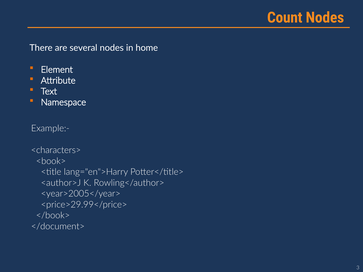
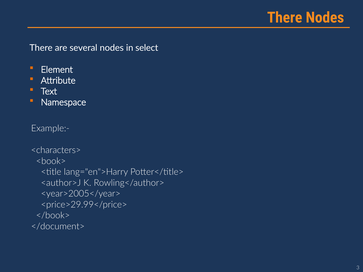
Count: Count -> There (285, 18)
home: home -> select (147, 48)
